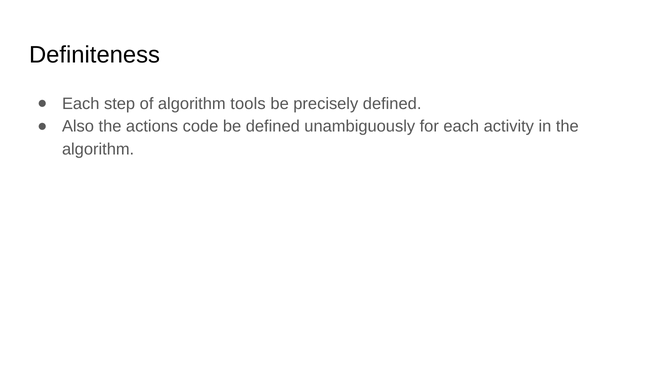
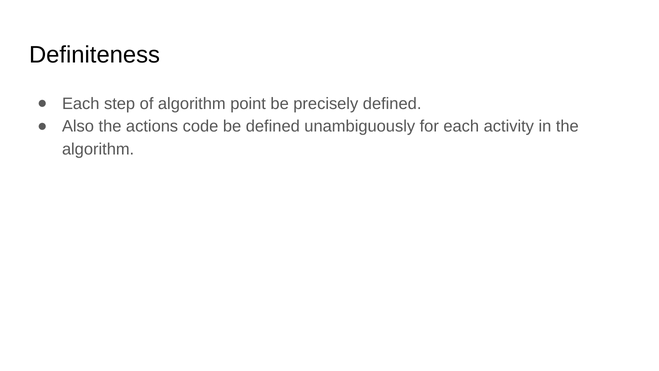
tools: tools -> point (248, 104)
